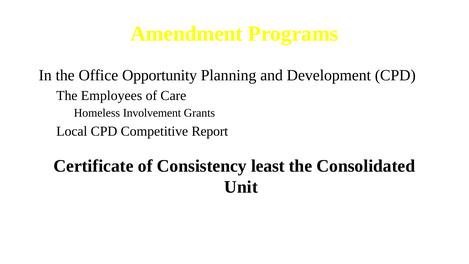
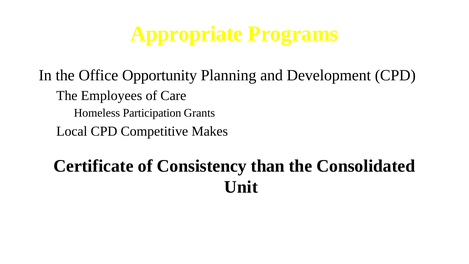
Amendment: Amendment -> Appropriate (187, 34)
Involvement: Involvement -> Participation (152, 113)
Report: Report -> Makes (210, 131)
least: least -> than (268, 166)
